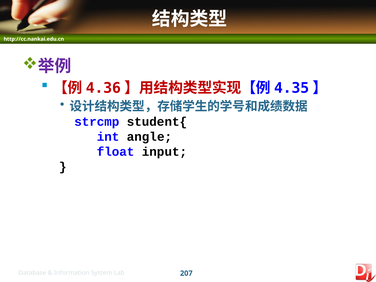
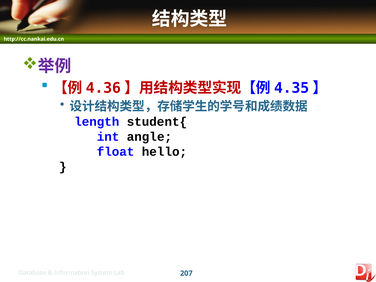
strcmp: strcmp -> length (97, 122)
input: input -> hello (165, 152)
